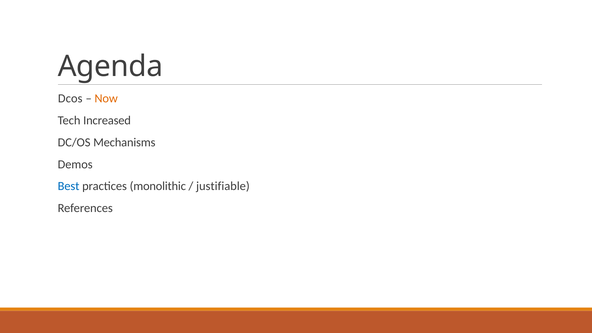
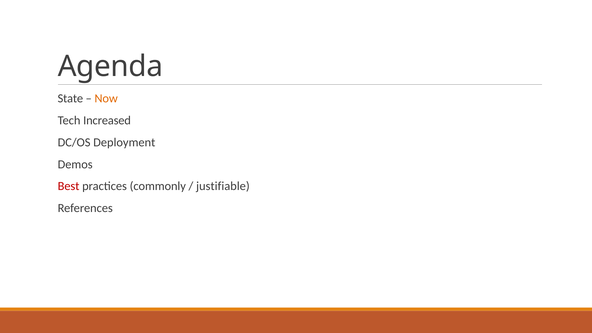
Dcos: Dcos -> State (70, 98)
Mechanisms: Mechanisms -> Deployment (124, 142)
Best colour: blue -> red (69, 186)
monolithic: monolithic -> commonly (158, 186)
